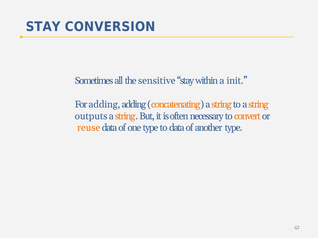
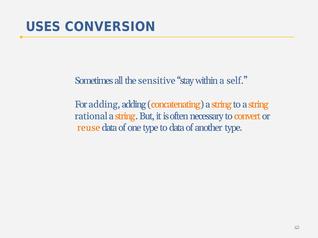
STAY: STAY -> USES (43, 27)
init: init -> self (237, 81)
outputs: outputs -> rational (91, 116)
